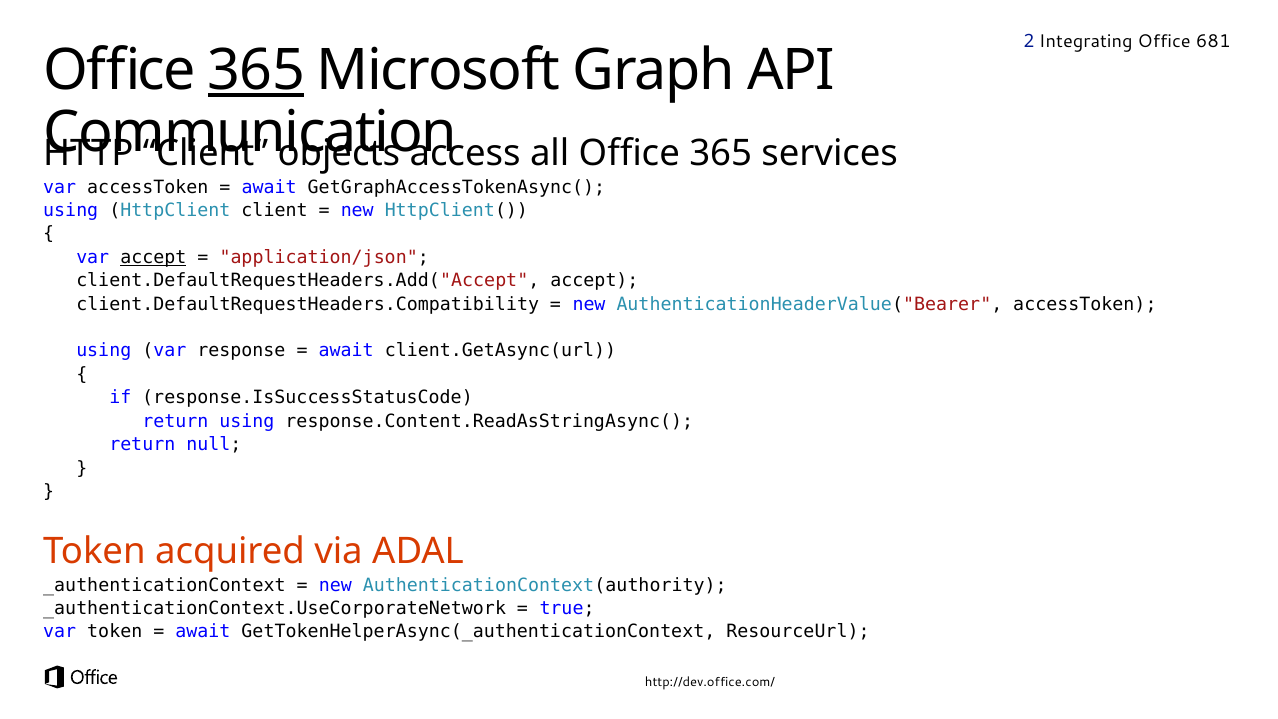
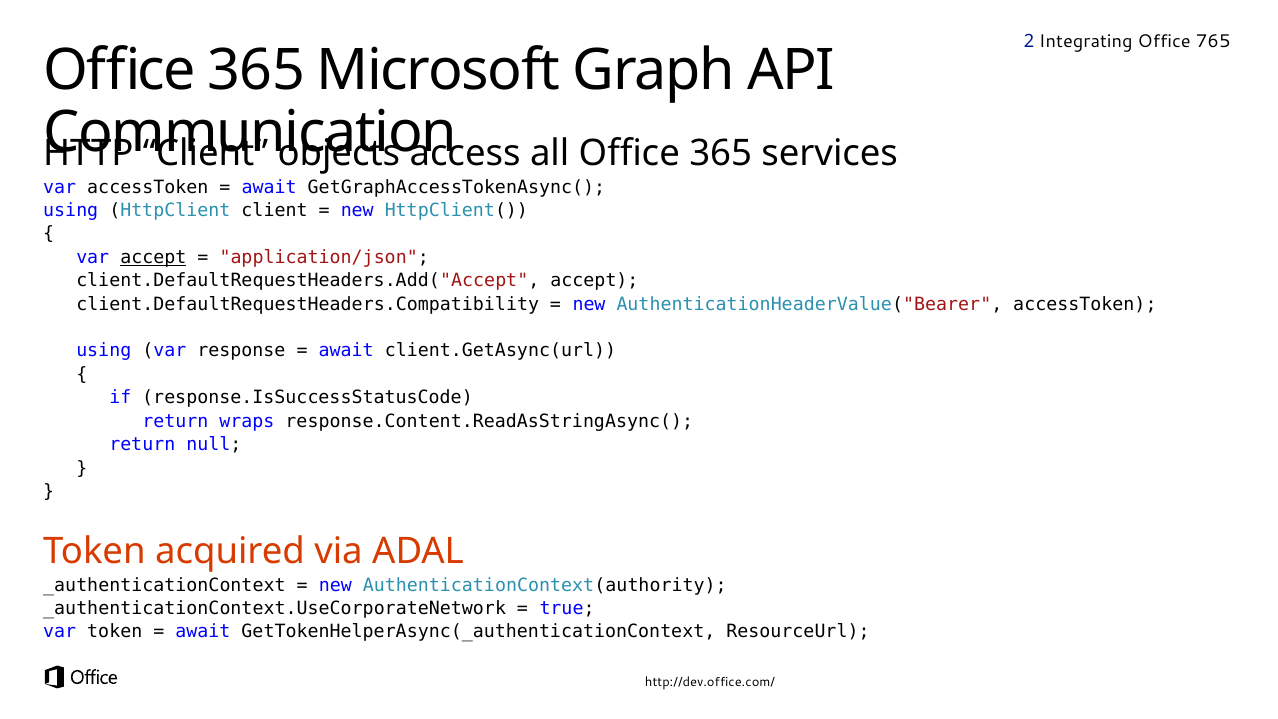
681: 681 -> 765 (1213, 41)
365 underline: present -> none (256, 70)
return using: using -> wraps (247, 421)
